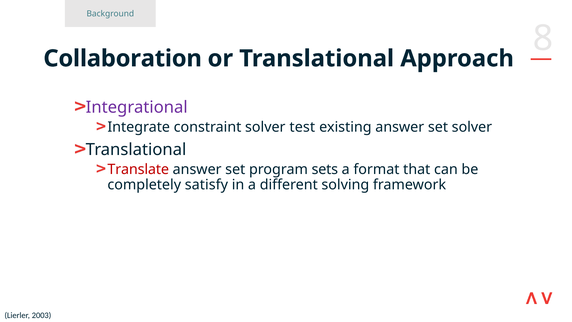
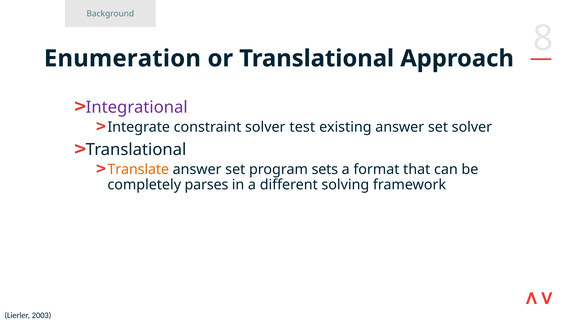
Collaboration: Collaboration -> Enumeration (122, 58)
Translate colour: red -> orange (138, 169)
satisfy: satisfy -> parses (206, 185)
